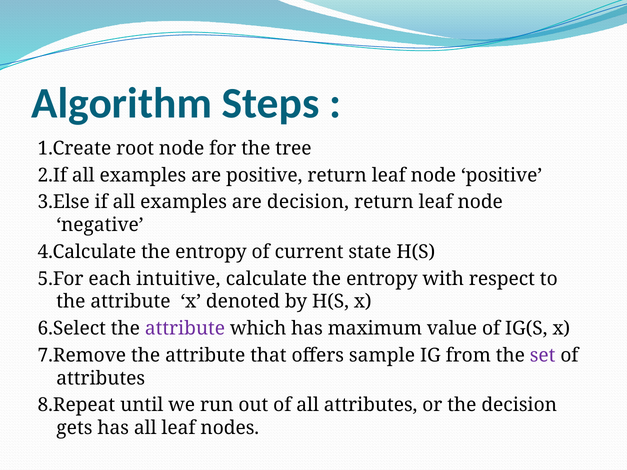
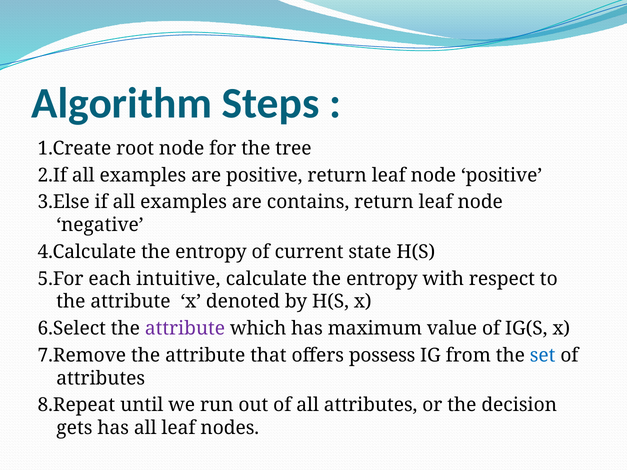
are decision: decision -> contains (308, 202)
sample: sample -> possess (382, 355)
set colour: purple -> blue (543, 355)
